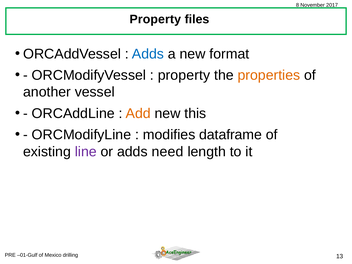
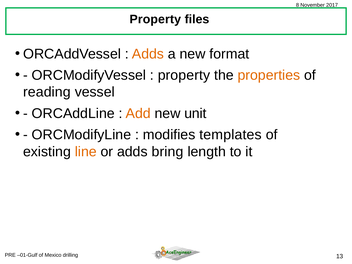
Adds colour: blue -> orange (148, 54)
another: another -> reading (47, 92)
this: this -> unit (195, 113)
dataframe: dataframe -> templates (230, 135)
line colour: purple -> orange (86, 152)
need: need -> bring (167, 152)
